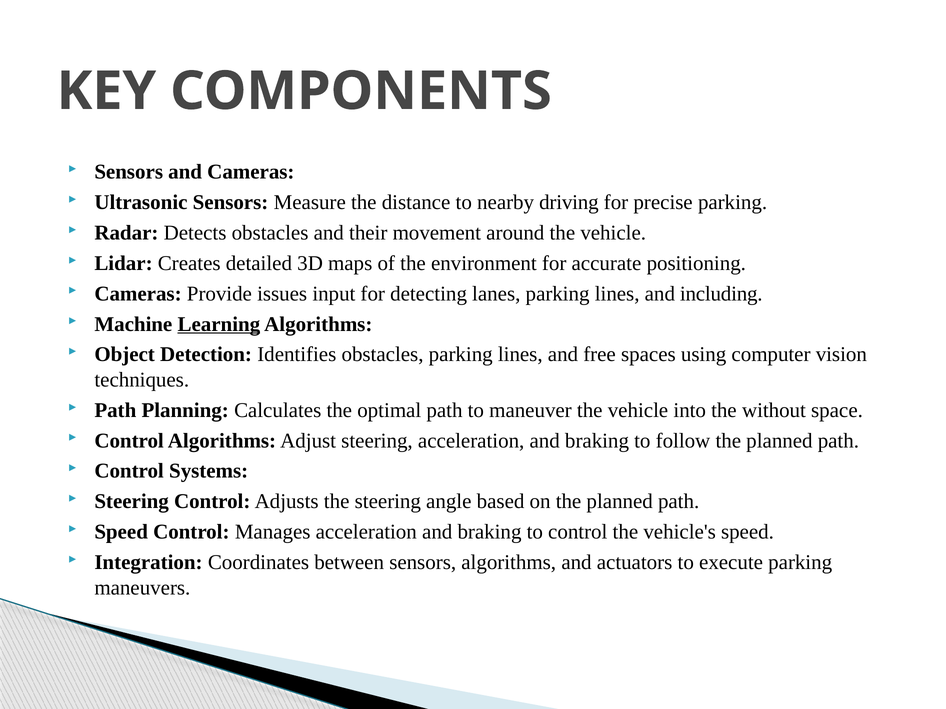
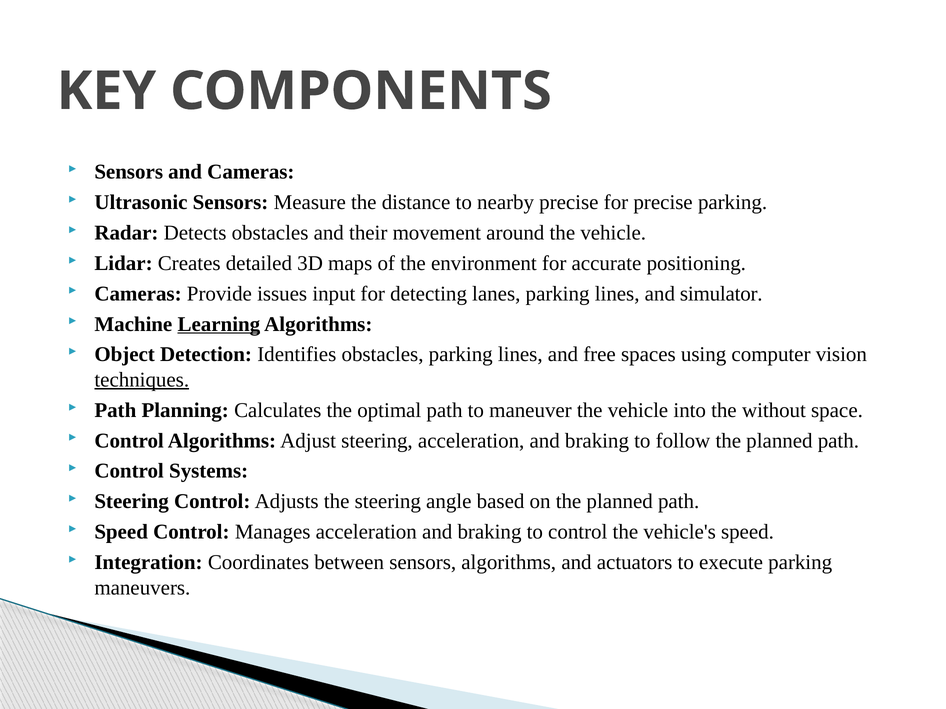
nearby driving: driving -> precise (569, 202)
including: including -> simulator (721, 294)
techniques underline: none -> present (142, 380)
